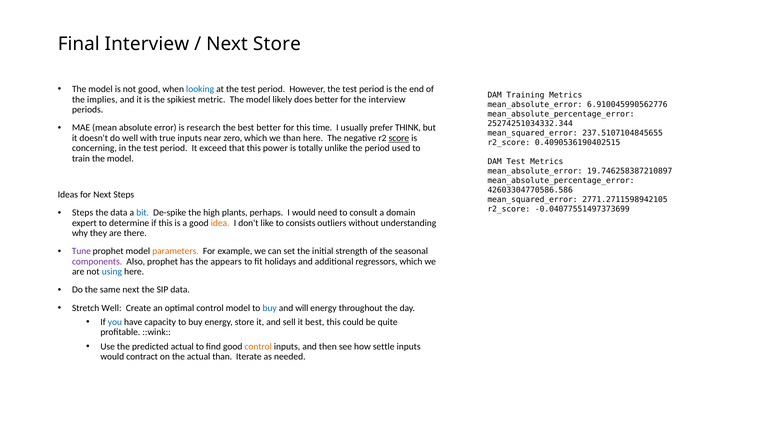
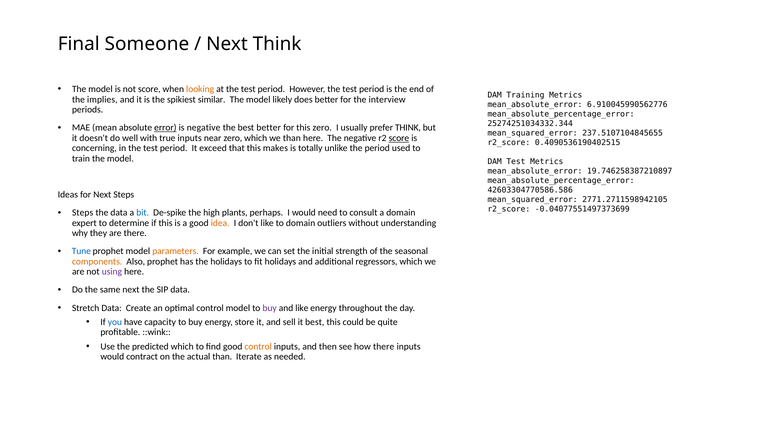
Final Interview: Interview -> Someone (147, 44)
Next Store: Store -> Think (277, 44)
not good: good -> score (149, 89)
looking colour: blue -> orange (200, 89)
metric: metric -> similar (212, 100)
error underline: none -> present (165, 128)
is research: research -> negative (204, 128)
this time: time -> zero (322, 128)
power: power -> makes (275, 148)
to consists: consists -> domain (301, 223)
Tune colour: purple -> blue (81, 252)
components colour: purple -> orange (97, 262)
the appears: appears -> holidays (226, 262)
using colour: blue -> purple (112, 272)
Stretch Well: Well -> Data (112, 308)
buy colour: blue -> purple (270, 308)
and will: will -> like (302, 308)
predicted actual: actual -> which (182, 347)
how settle: settle -> there (384, 347)
